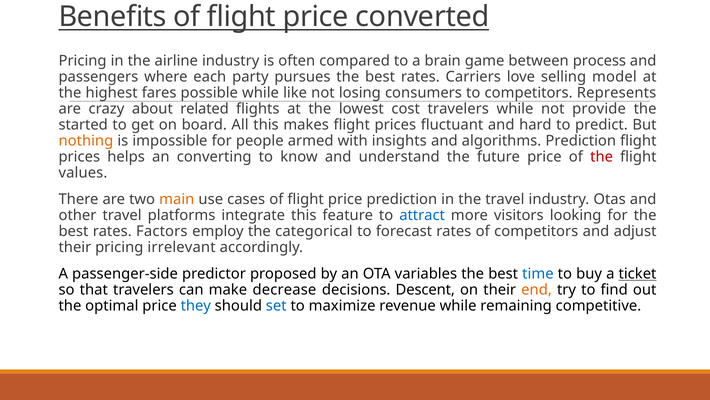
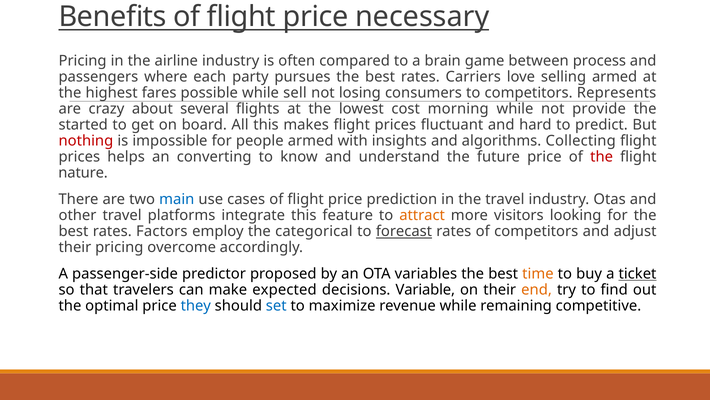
converted: converted -> necessary (422, 17)
selling model: model -> armed (615, 77)
like: like -> sell (295, 93)
related: related -> several (205, 109)
cost travelers: travelers -> morning (458, 109)
nothing colour: orange -> red (86, 141)
algorithms Prediction: Prediction -> Collecting (581, 141)
values: values -> nature (83, 173)
main colour: orange -> blue (177, 199)
attract colour: blue -> orange (422, 215)
forecast underline: none -> present (404, 231)
irrelevant: irrelevant -> overcome (182, 247)
time colour: blue -> orange (538, 273)
decrease: decrease -> expected (284, 289)
Descent: Descent -> Variable (425, 289)
